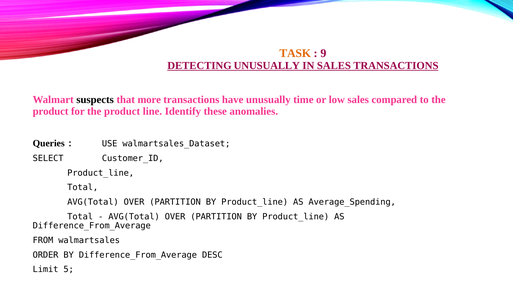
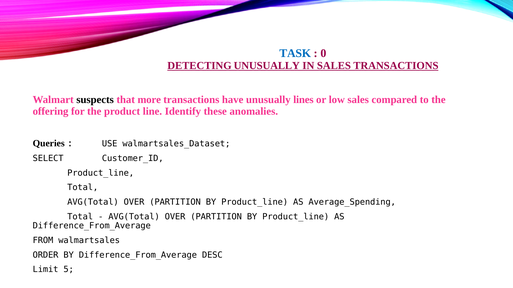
TASK colour: orange -> blue (295, 53)
9: 9 -> 0 (323, 53)
time: time -> lines (303, 100)
product: product -> offering (51, 112)
